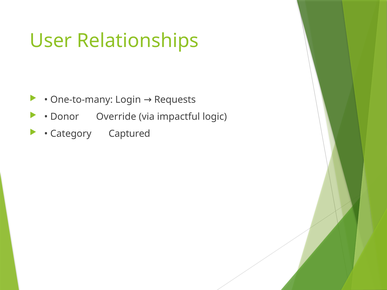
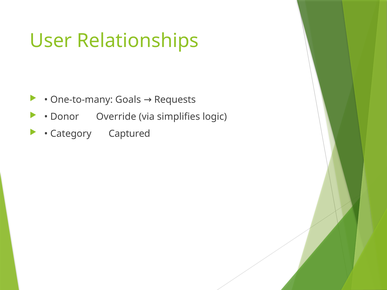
Login: Login -> Goals (128, 100)
impactful: impactful -> simplifies (179, 117)
